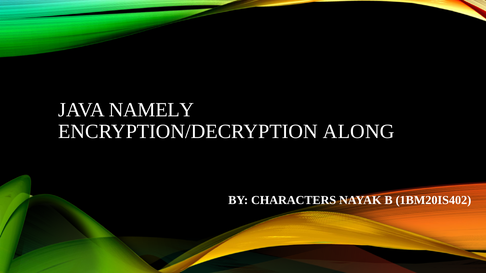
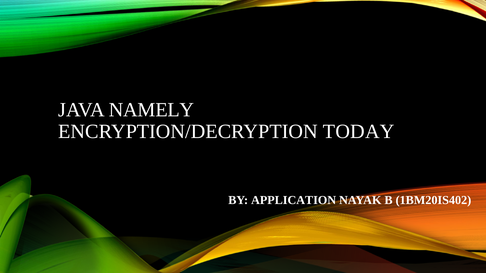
ALONG: ALONG -> TODAY (359, 132)
CHARACTERS: CHARACTERS -> APPLICATION (294, 201)
